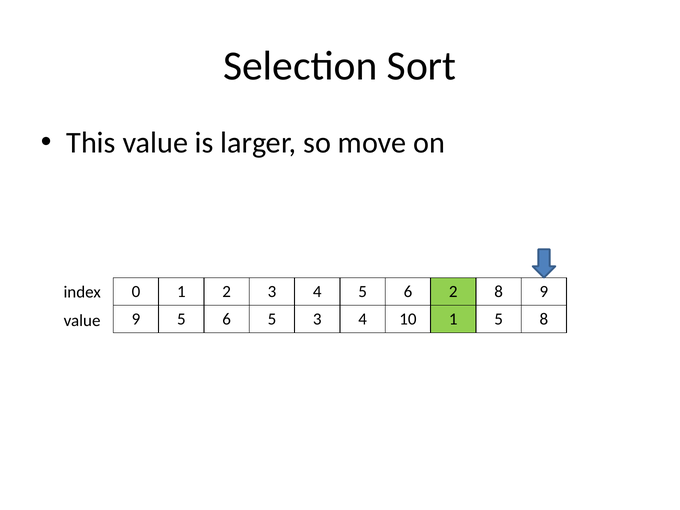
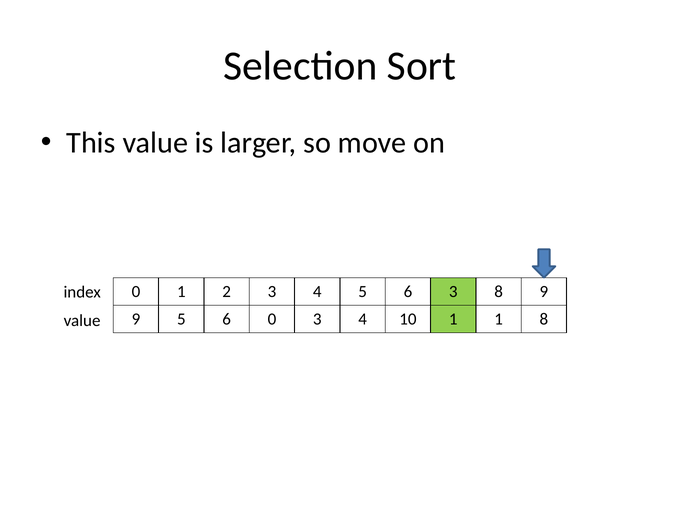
6 2: 2 -> 3 (453, 292)
6 5: 5 -> 0 (272, 319)
1 5: 5 -> 1 (499, 319)
